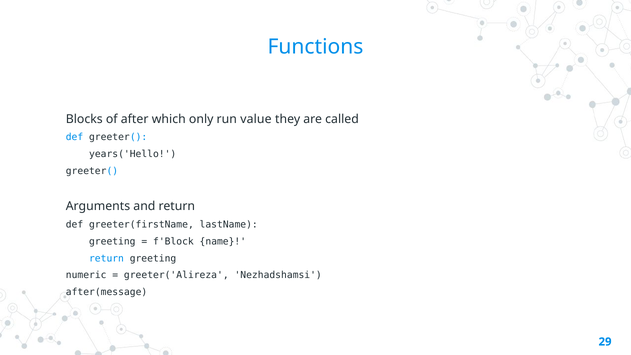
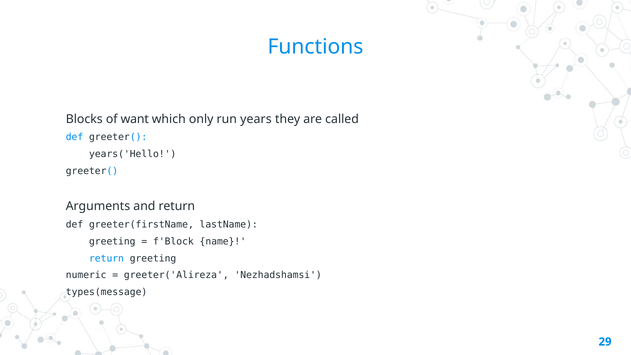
after: after -> want (135, 119)
value: value -> years (256, 119)
after(message: after(message -> types(message (107, 292)
